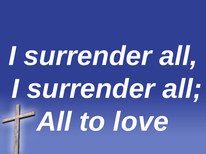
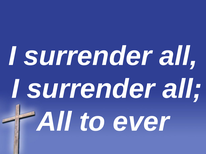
love: love -> ever (141, 122)
